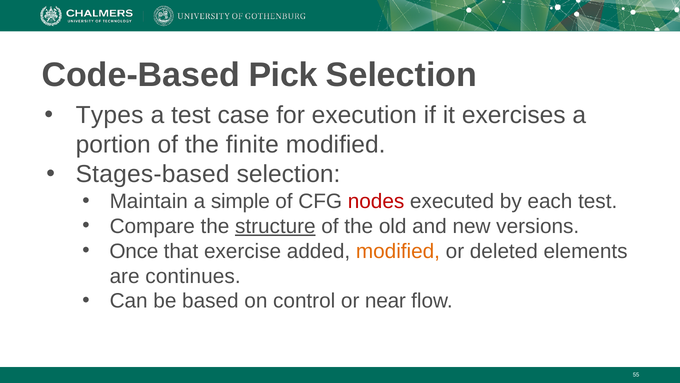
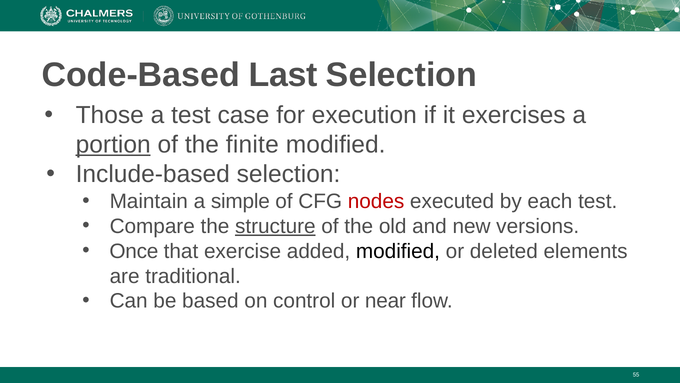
Pick: Pick -> Last (283, 75)
Types: Types -> Those (110, 115)
portion underline: none -> present (113, 145)
Stages-based: Stages-based -> Include-based (153, 174)
modified colour: orange -> black (398, 251)
continues: continues -> traditional (193, 276)
